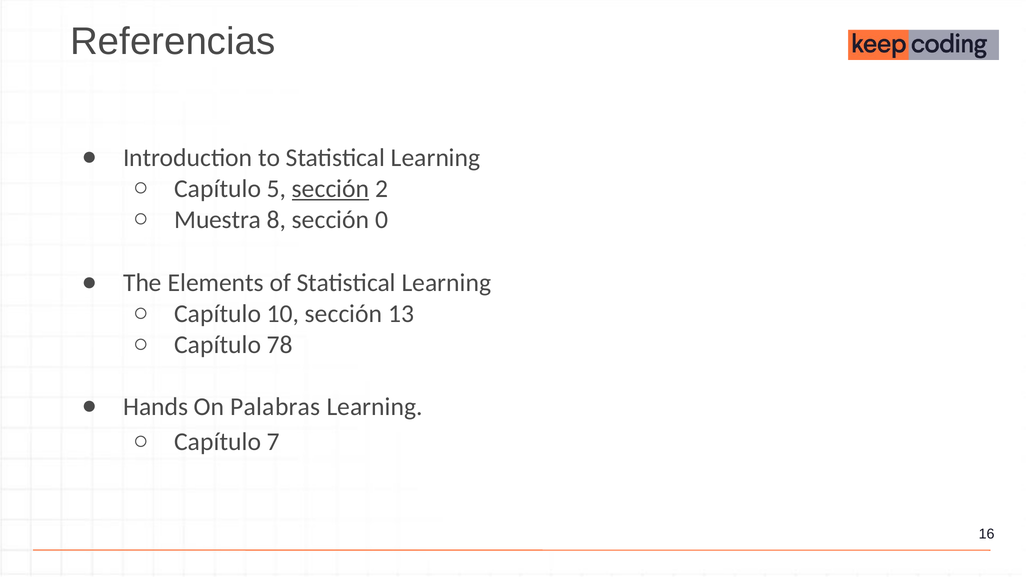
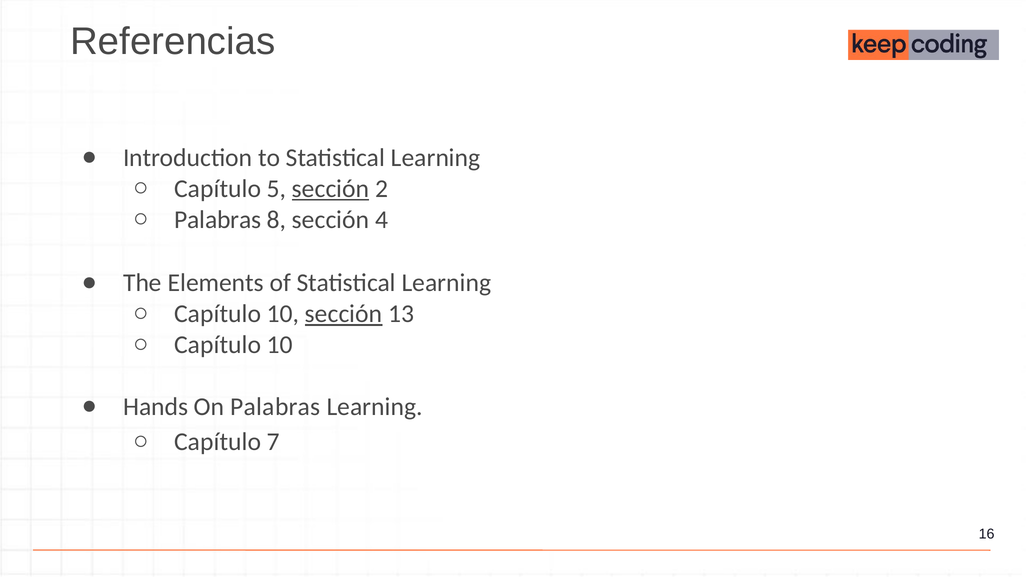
Muestra: Muestra -> Palabras (218, 220)
0: 0 -> 4 (382, 220)
sección underline: none -> present (344, 314)
78: 78 -> 10 (280, 345)
